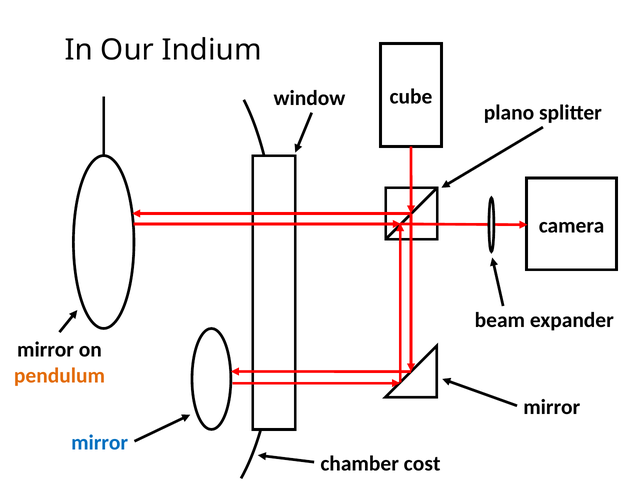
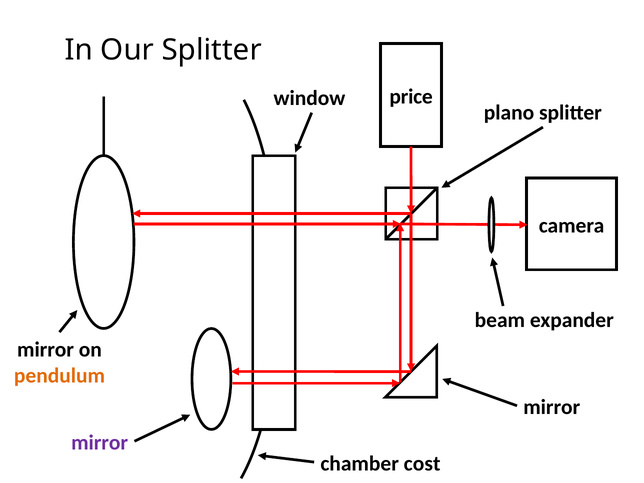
Our Indium: Indium -> Splitter (212, 50)
cube: cube -> price (411, 97)
mirror colour: blue -> purple (100, 443)
